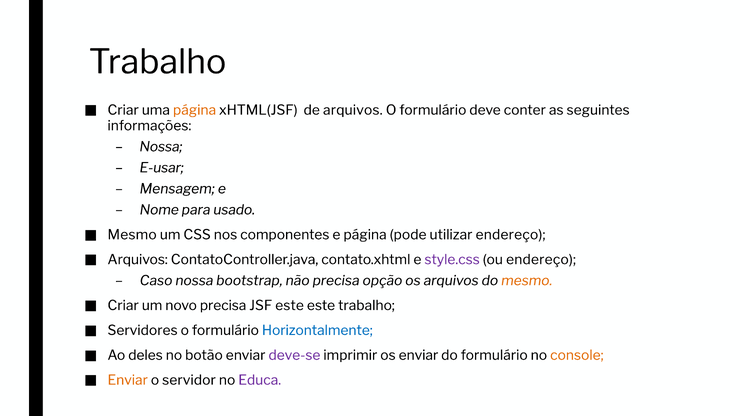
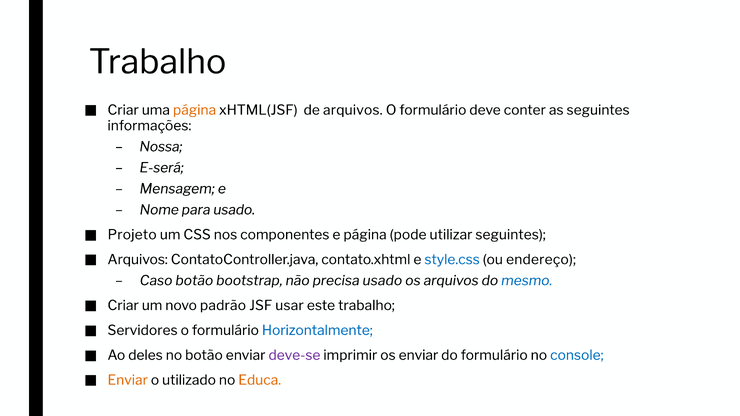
E-usar: E-usar -> E-será (162, 168)
Mesmo: Mesmo -> Projeto (132, 235)
utilizar endereço: endereço -> seguintes (511, 235)
style.css colour: purple -> blue (452, 260)
Caso nossa: nossa -> botão (194, 281)
precisa opção: opção -> usado (382, 281)
mesmo colour: orange -> blue (527, 281)
novo precisa: precisa -> padrão (223, 306)
JSF este: este -> usar (289, 306)
console colour: orange -> blue (577, 355)
servidor: servidor -> utilizado (189, 380)
Educa colour: purple -> orange (260, 380)
